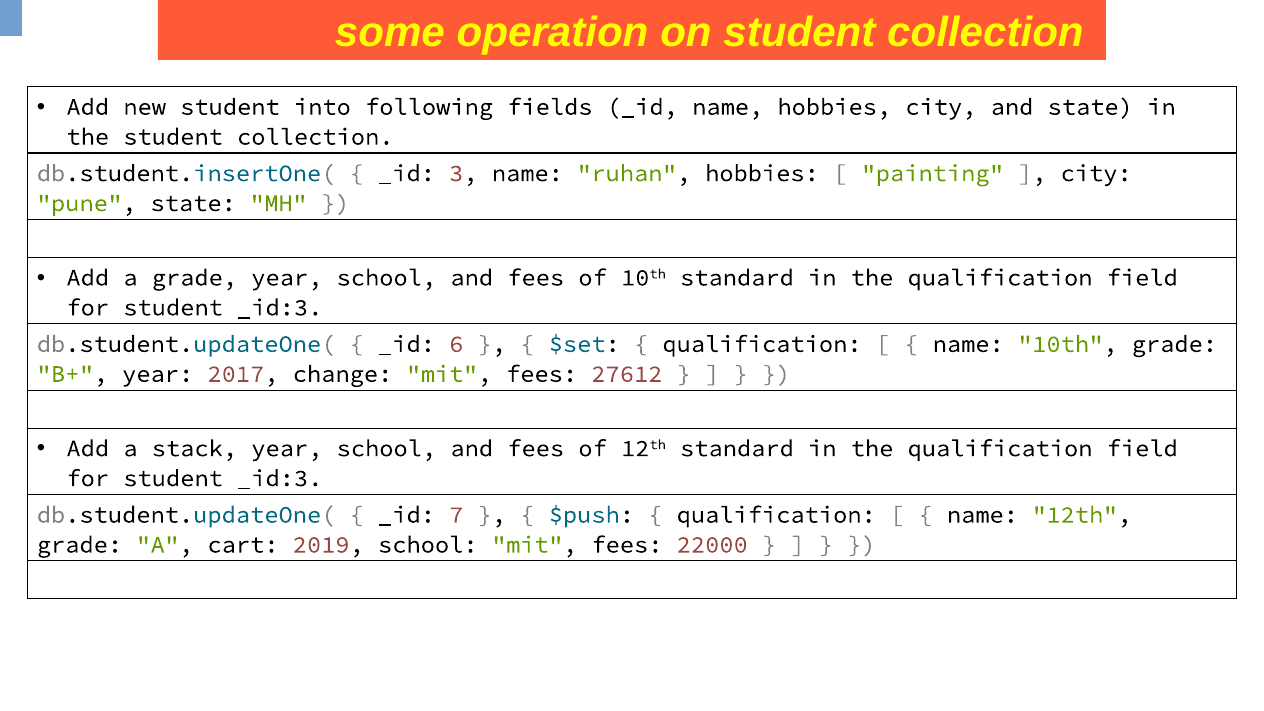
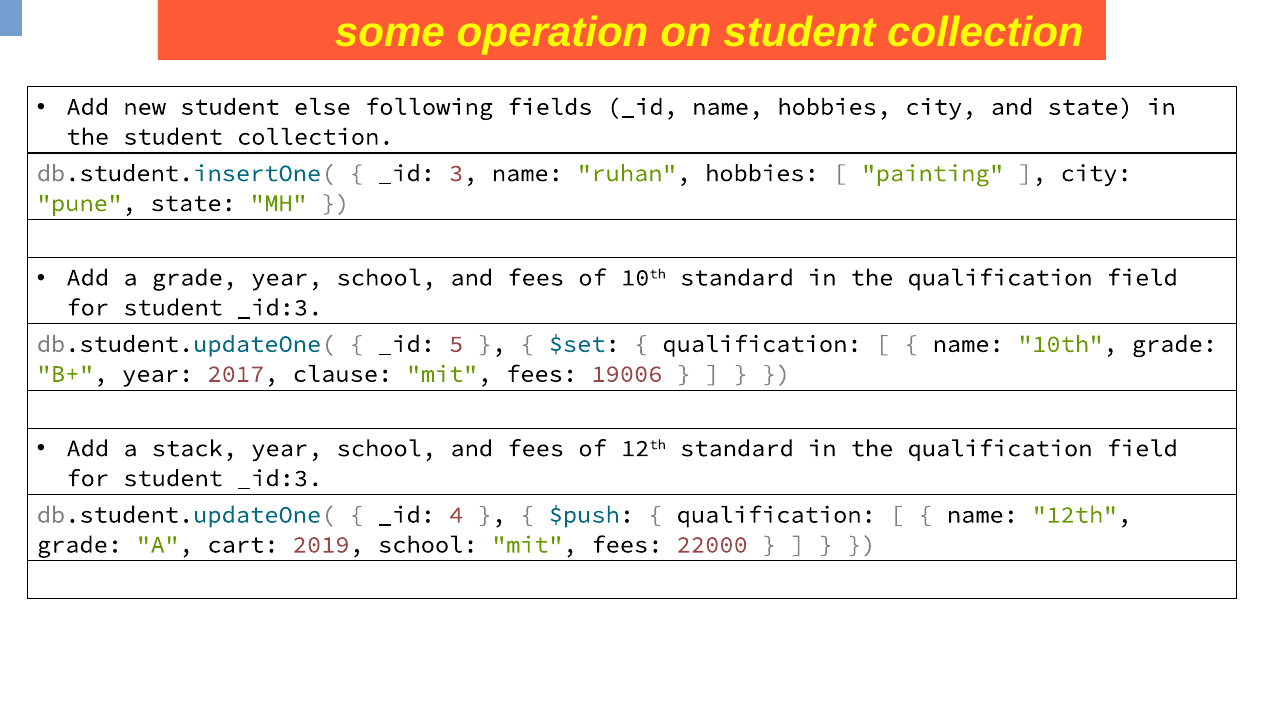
into: into -> else (322, 107)
6: 6 -> 5 (456, 344)
change: change -> clause (343, 374)
27612: 27612 -> 19006 (627, 374)
7: 7 -> 4 (456, 515)
